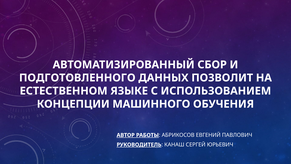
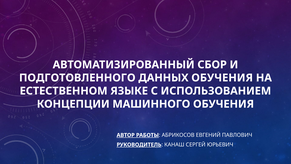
ДАННЫХ ПОЗВОЛИТ: ПОЗВОЛИТ -> ОБУЧЕНИЯ (222, 78)
